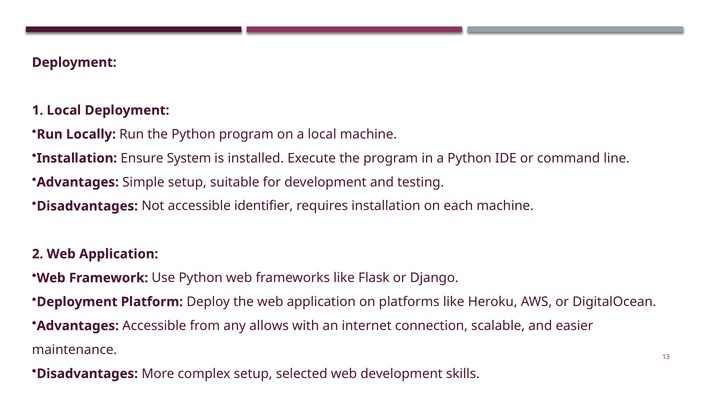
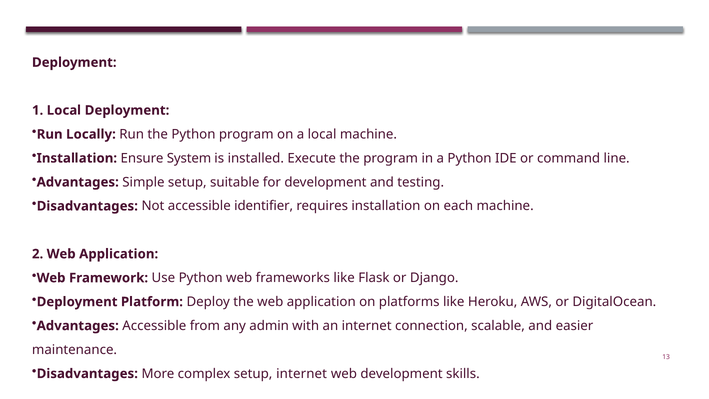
allows: allows -> admin (269, 326)
setup selected: selected -> internet (302, 373)
